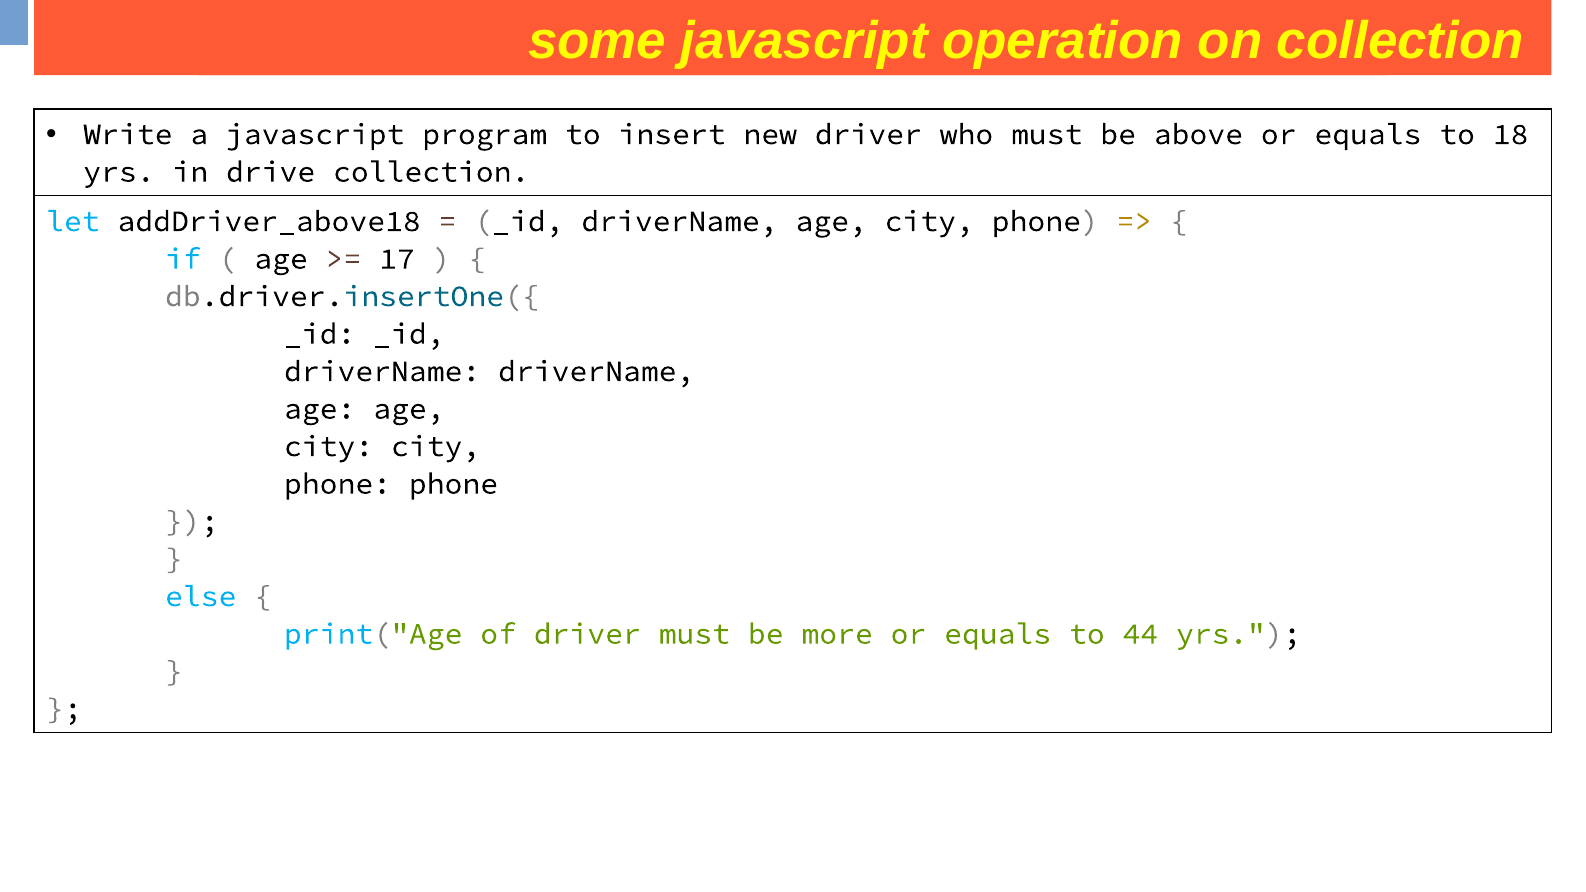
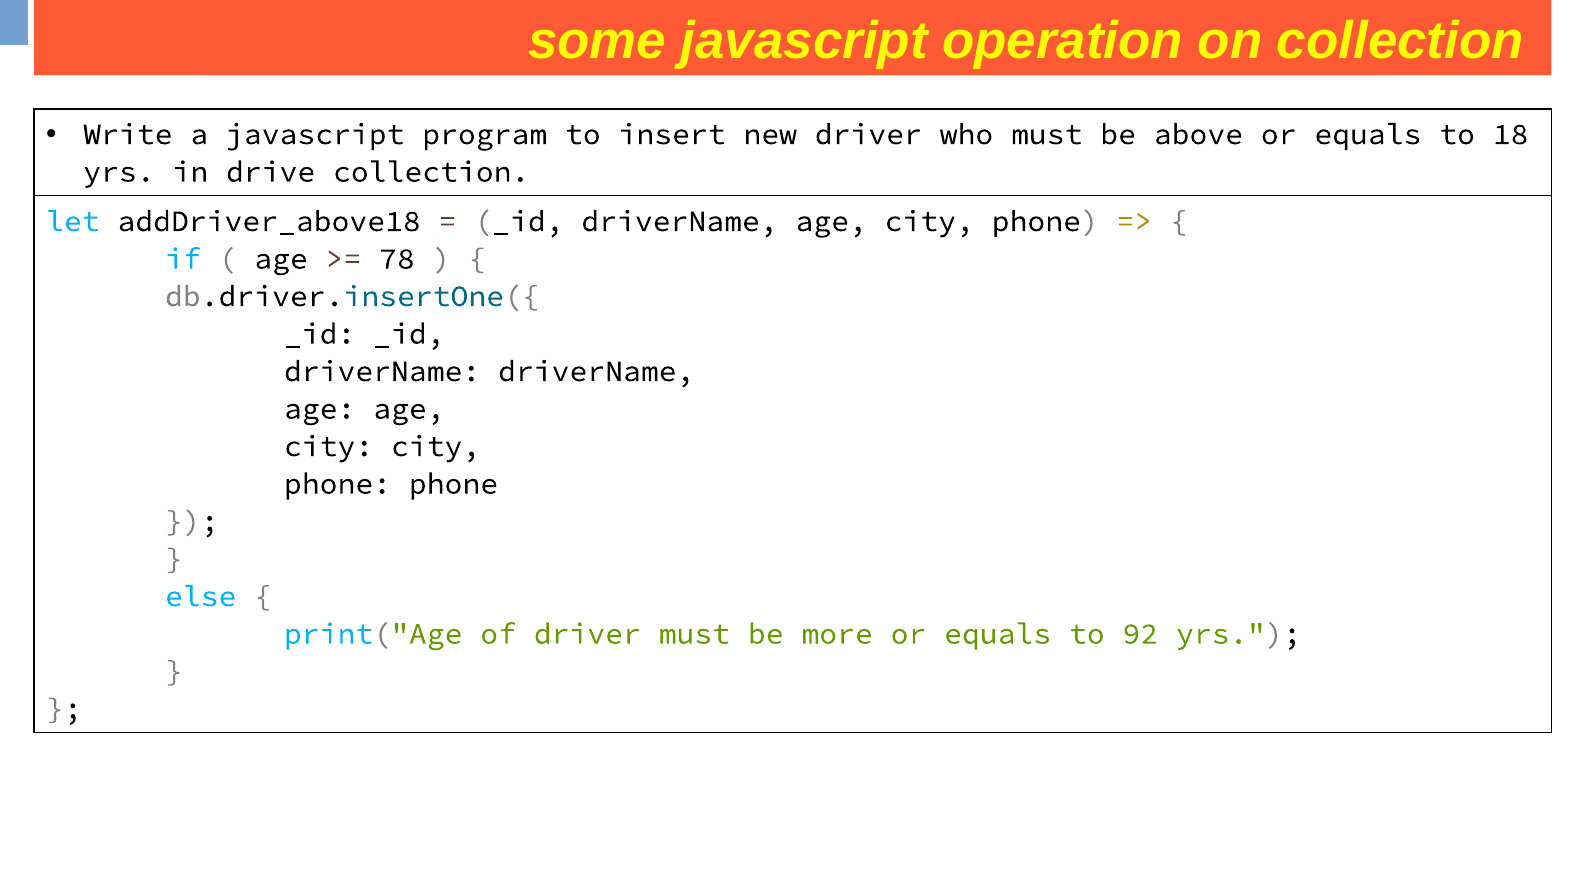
17: 17 -> 78 (397, 259)
44: 44 -> 92 (1140, 634)
